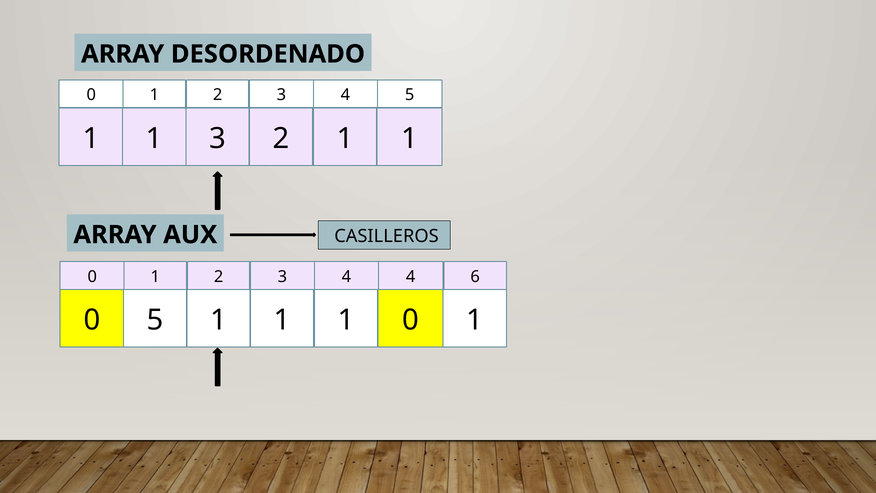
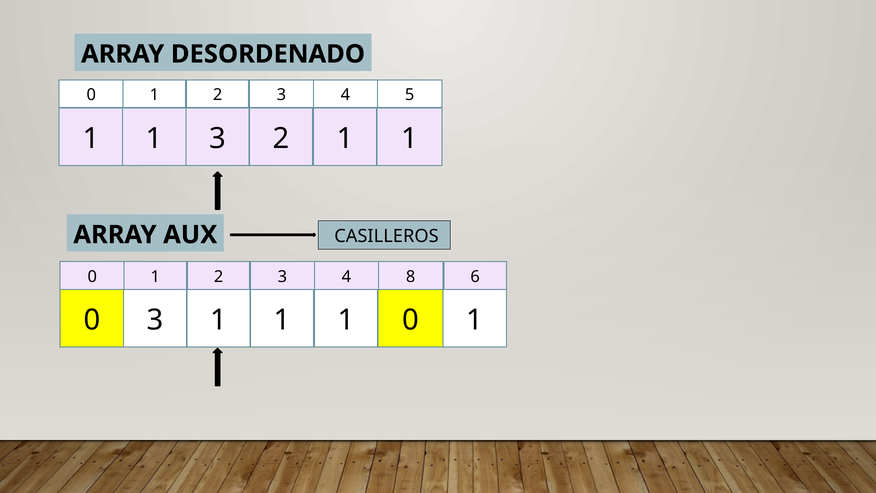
4 4: 4 -> 8 (411, 277)
0 5: 5 -> 3 (155, 320)
